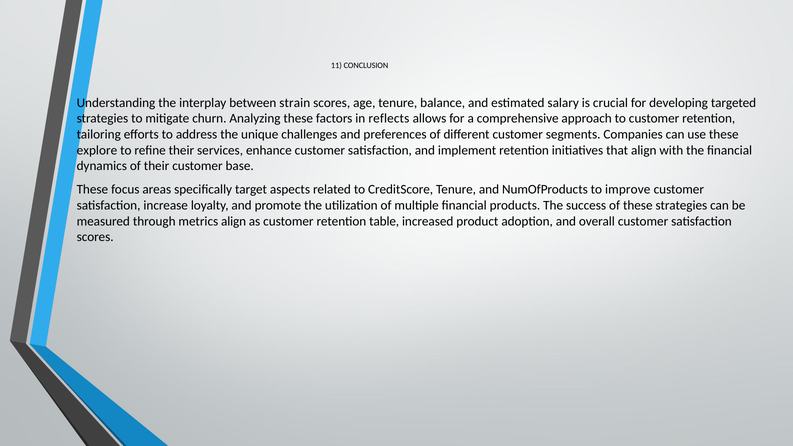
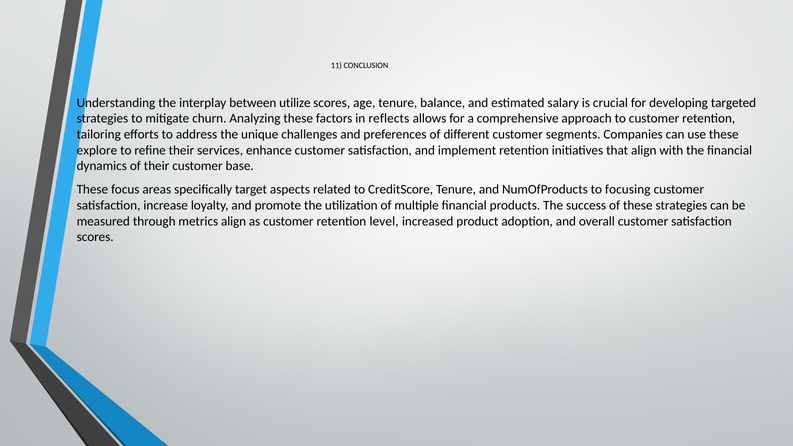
strain: strain -> utilize (295, 103)
improve: improve -> focusing (628, 190)
table: table -> level (384, 221)
